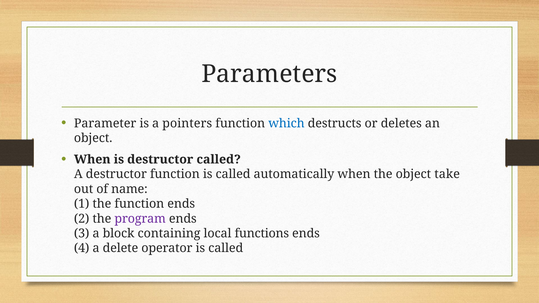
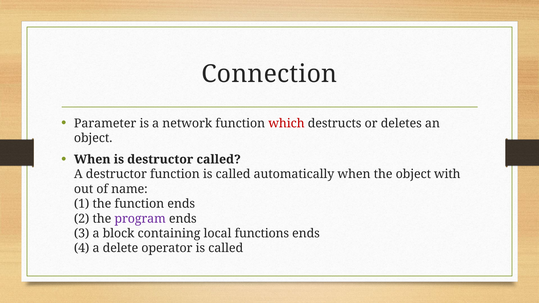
Parameters: Parameters -> Connection (269, 74)
pointers: pointers -> network (187, 123)
which colour: blue -> red (286, 123)
take: take -> with (447, 174)
